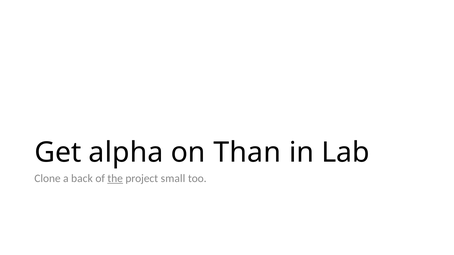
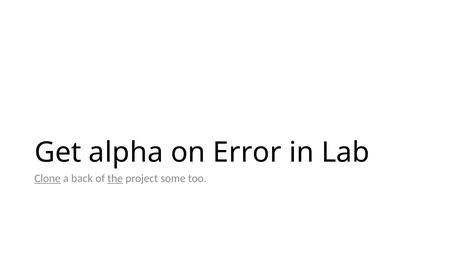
Than: Than -> Error (247, 153)
Clone underline: none -> present (48, 179)
small: small -> some (173, 179)
